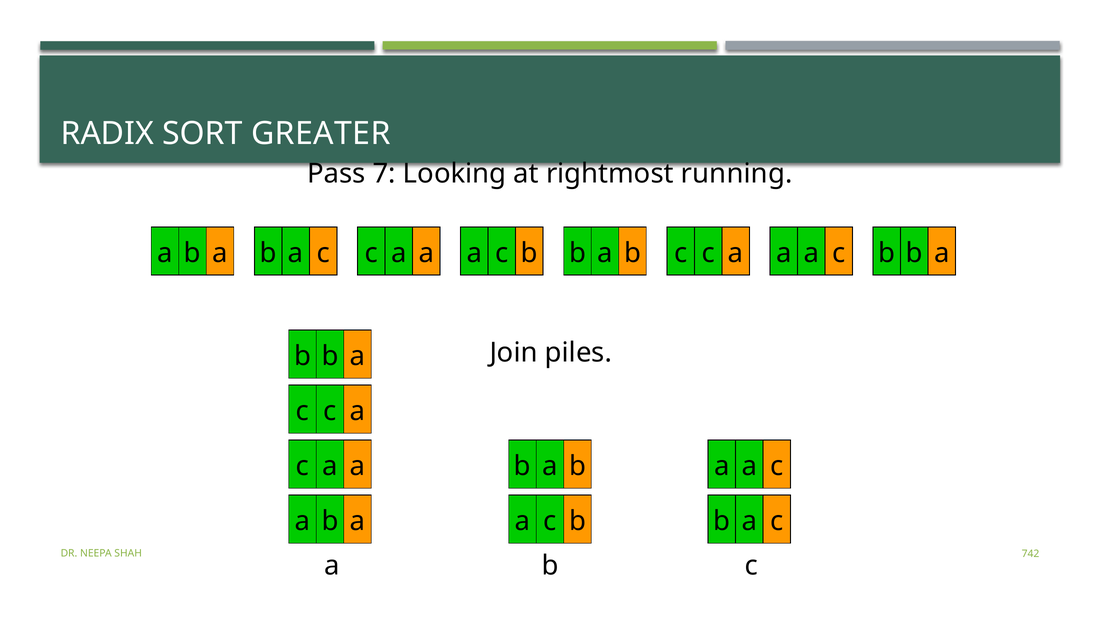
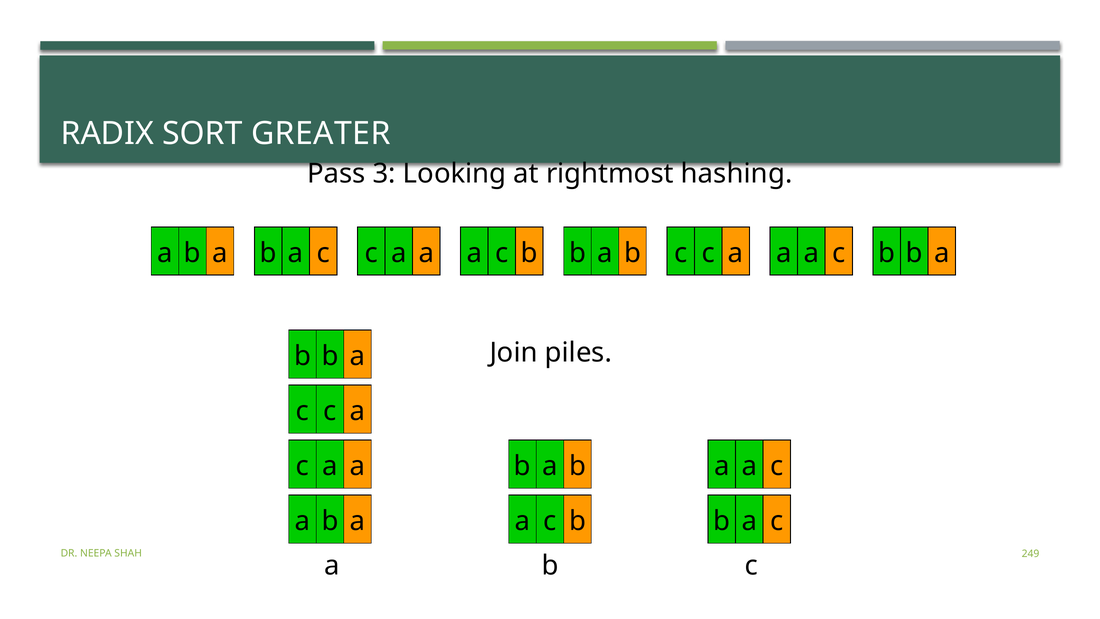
7: 7 -> 3 (384, 174)
running: running -> hashing (737, 174)
742: 742 -> 249 (1031, 554)
